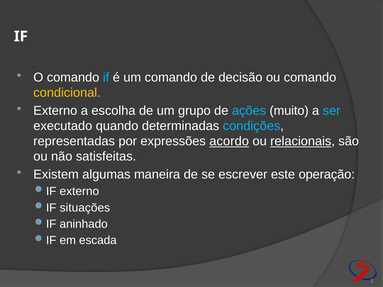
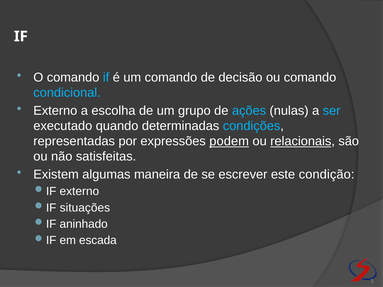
condicional colour: yellow -> light blue (67, 93)
muito: muito -> nulas (289, 111)
acordo: acordo -> podem (229, 141)
operação: operação -> condição (327, 175)
